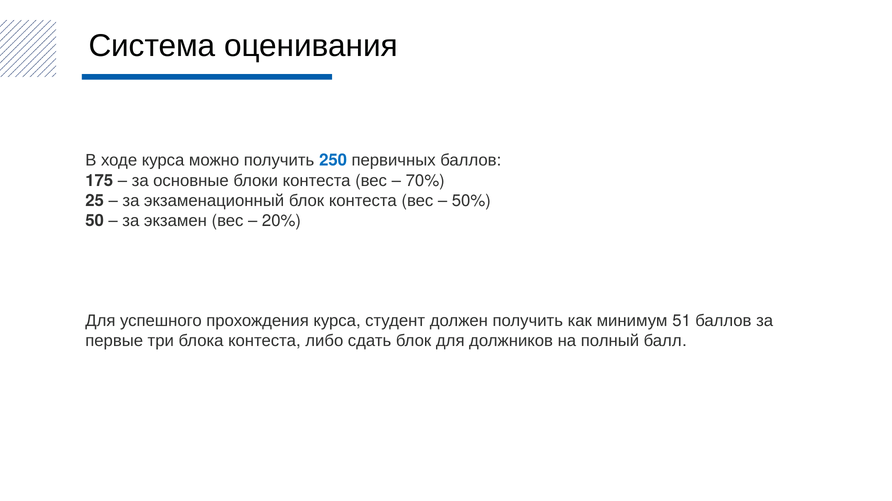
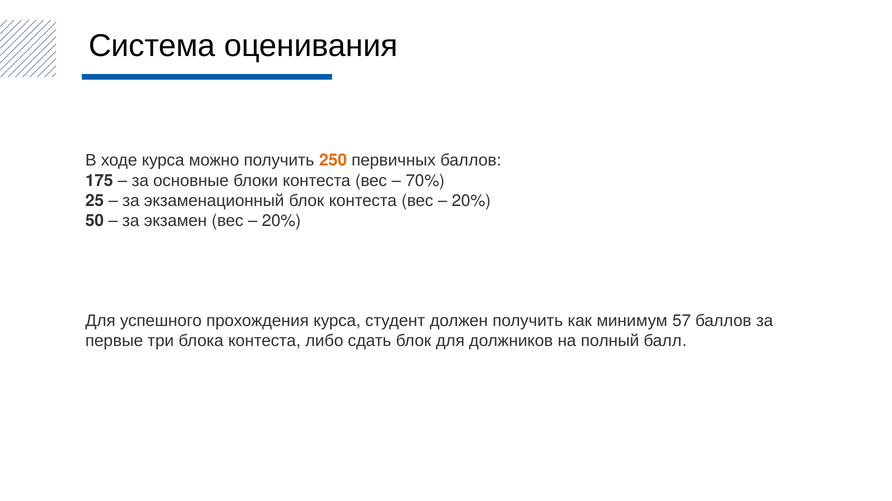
250 colour: blue -> orange (333, 161)
50%: 50% -> 20% (471, 201)
51: 51 -> 57 (682, 321)
